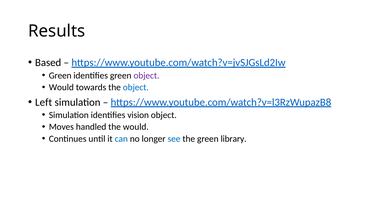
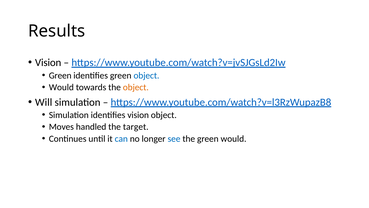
Based: Based -> Vision (48, 63)
object colour: purple -> blue (146, 75)
object colour: blue -> orange (136, 87)
Left: Left -> Will (44, 102)
the would: would -> target (136, 127)
green library: library -> would (234, 138)
